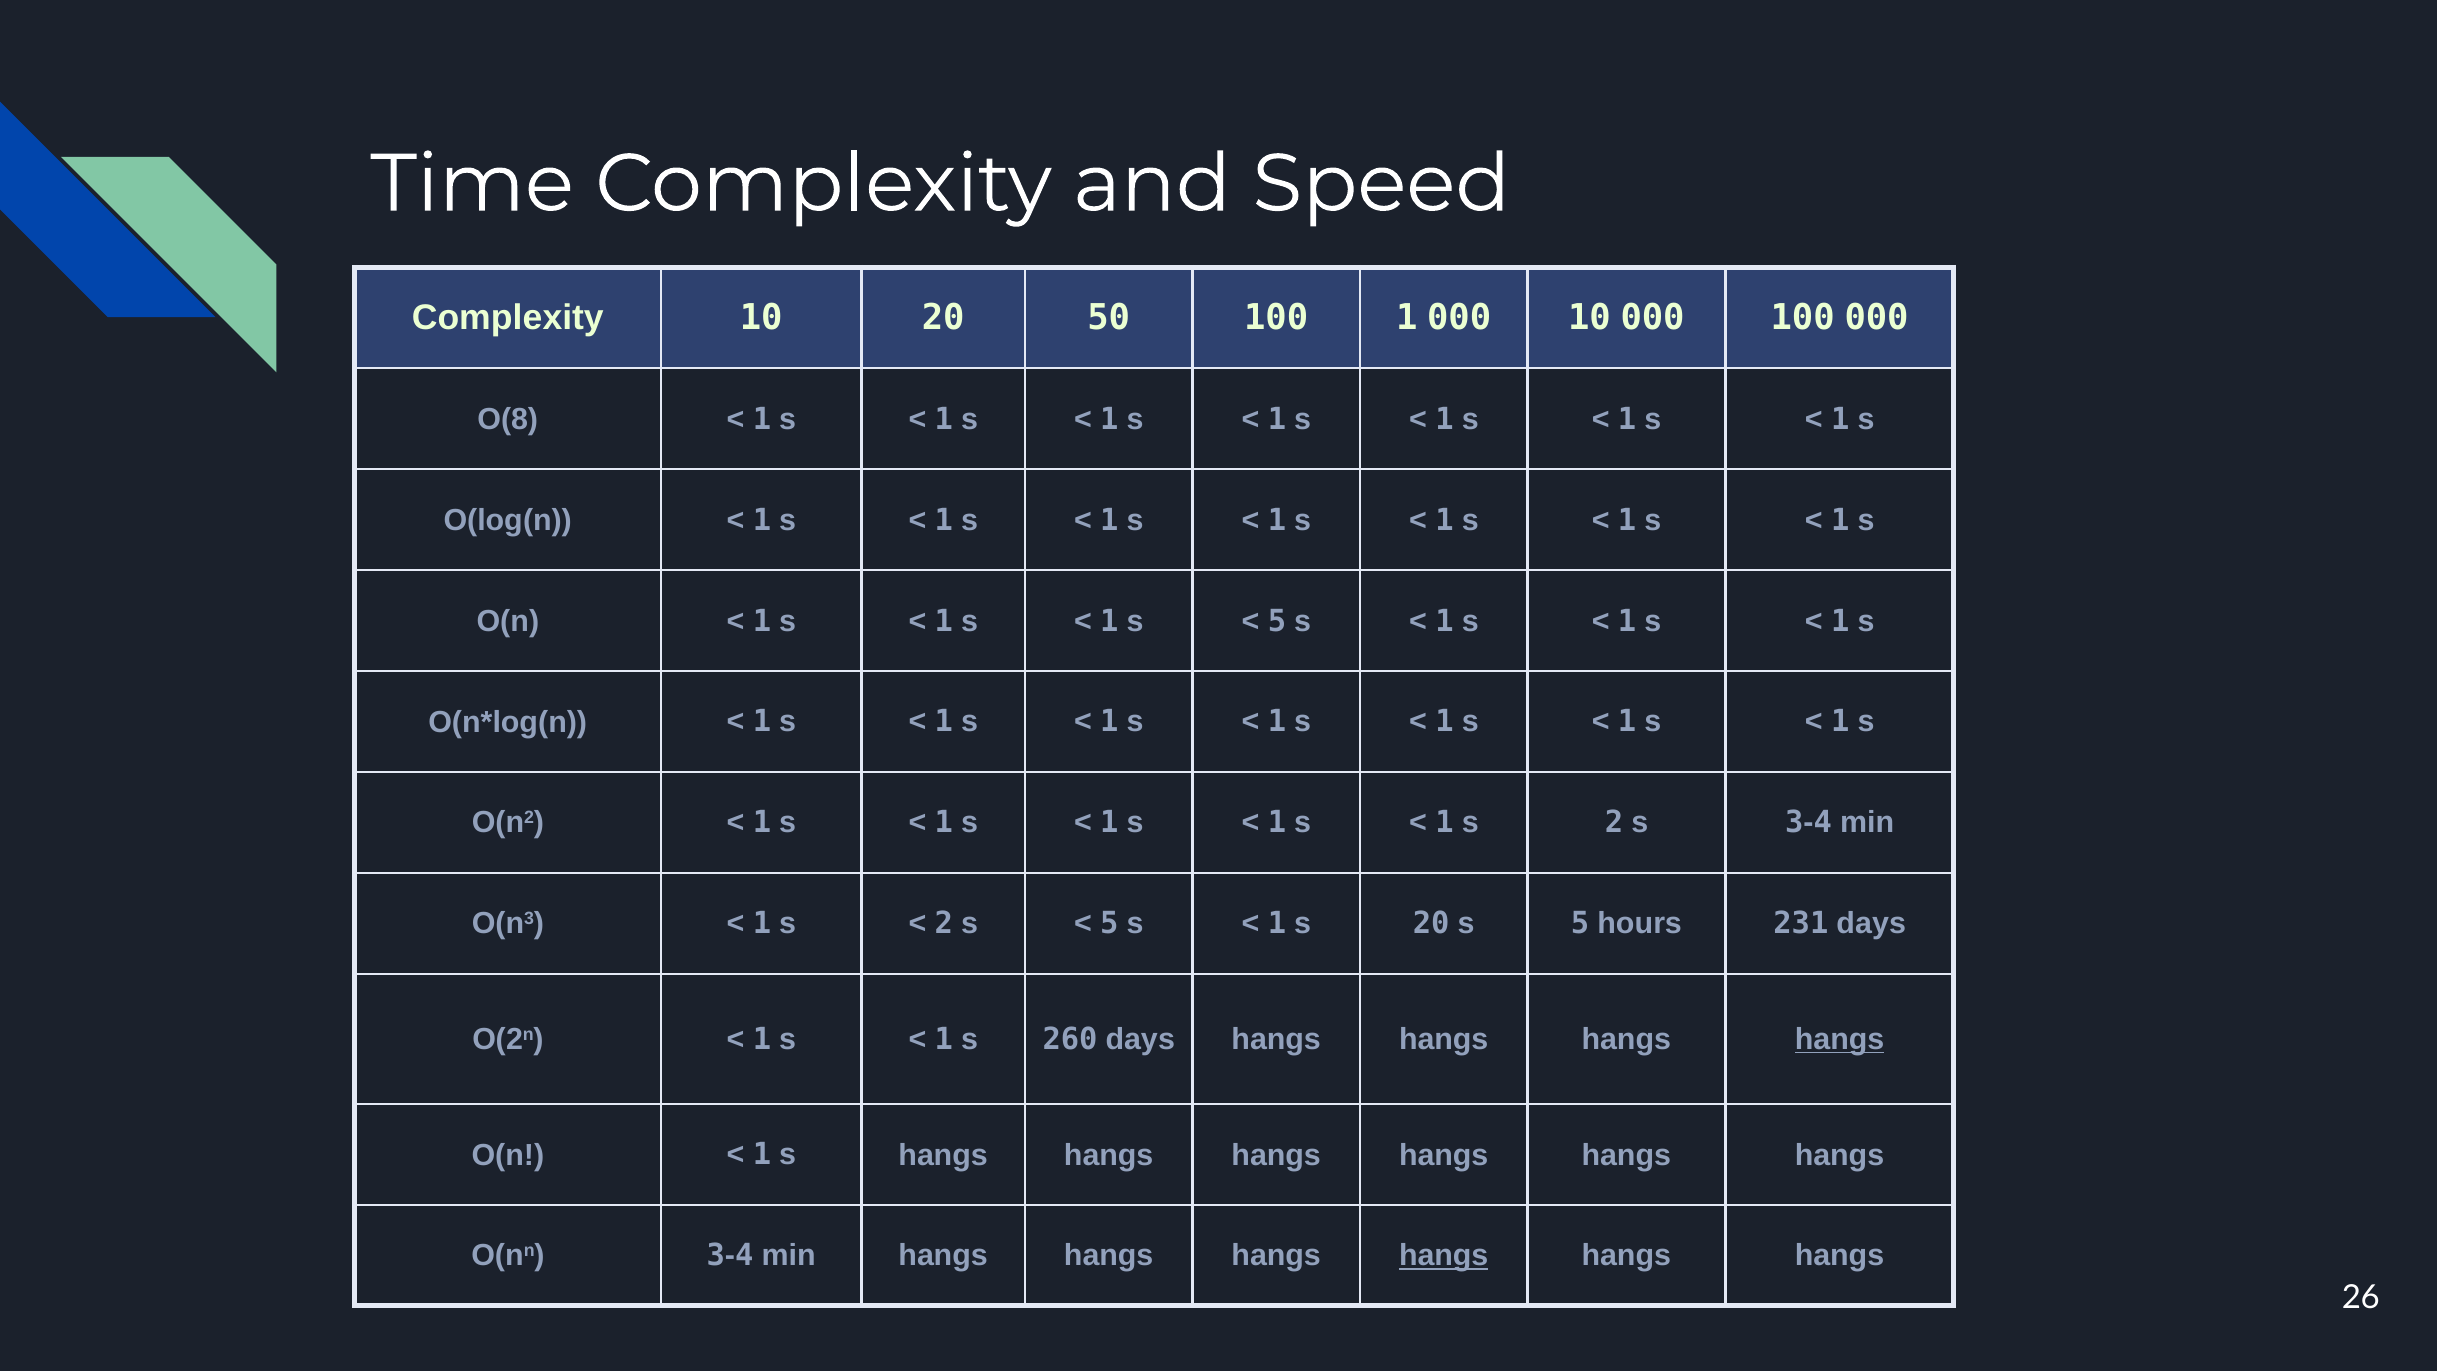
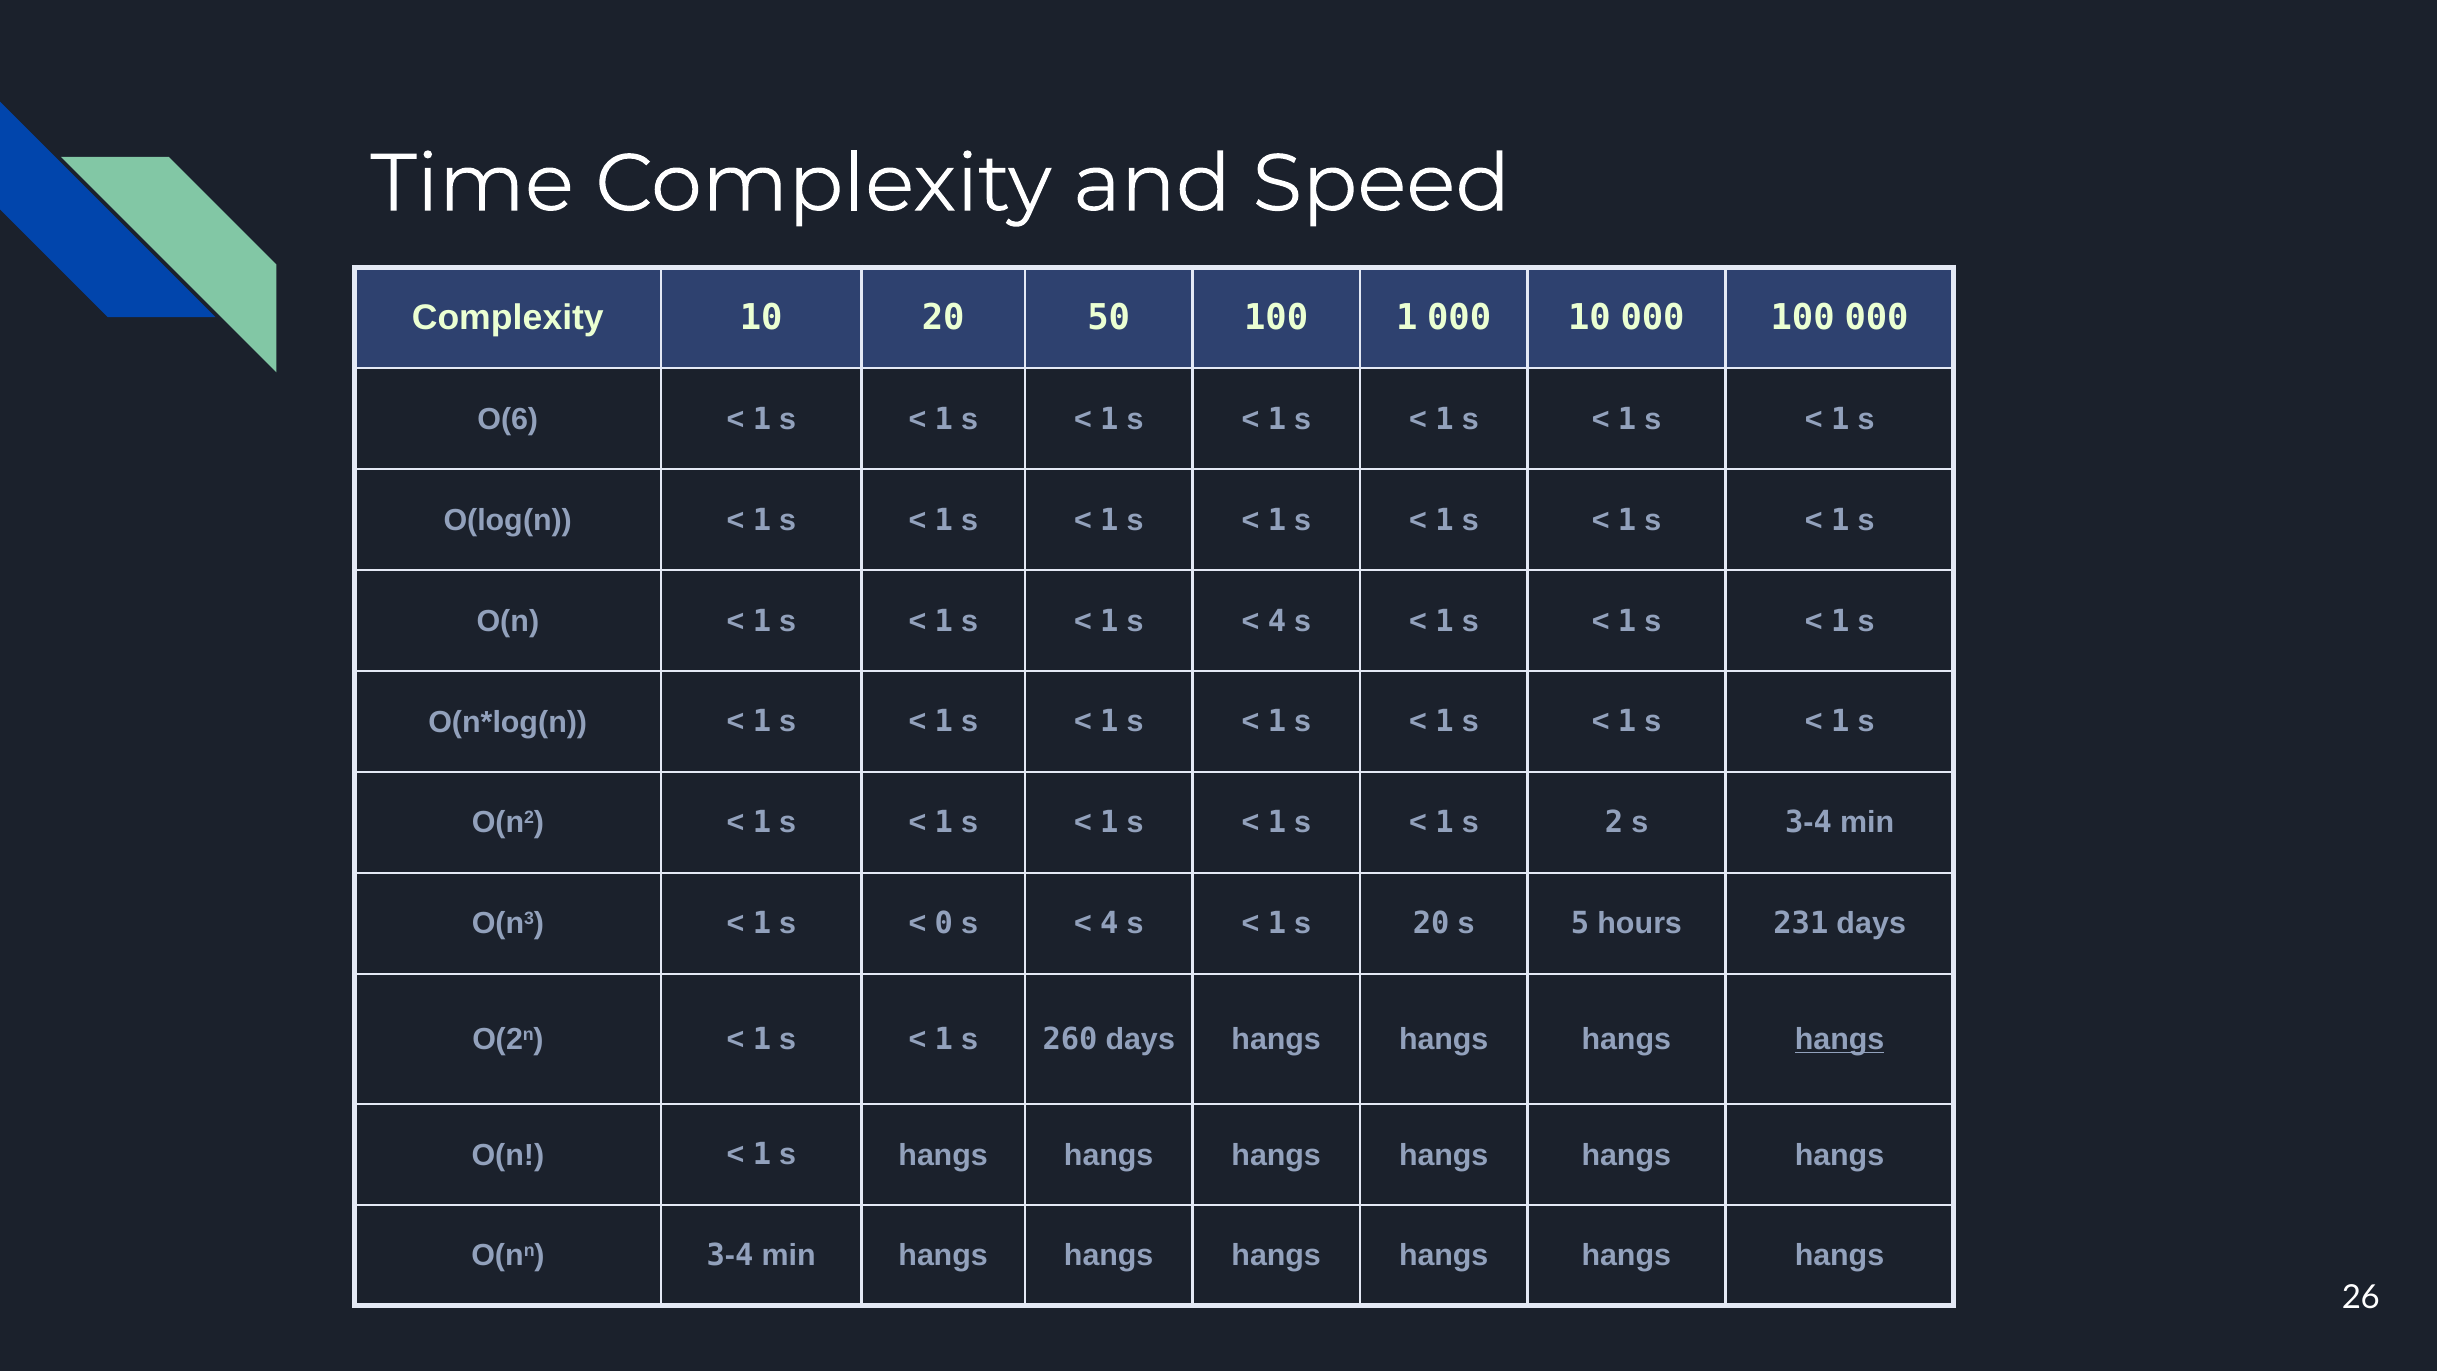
O(8: O(8 -> O(6 (508, 419)
5: 5 -> 4 (1277, 621)
2: 2 -> 0 (944, 924)
5: 5 -> 4 (1109, 924)
hangs underline: present -> none (1444, 1256)
